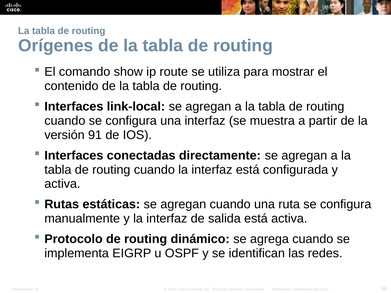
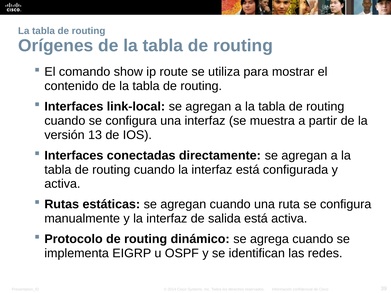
91: 91 -> 13 (95, 135)
